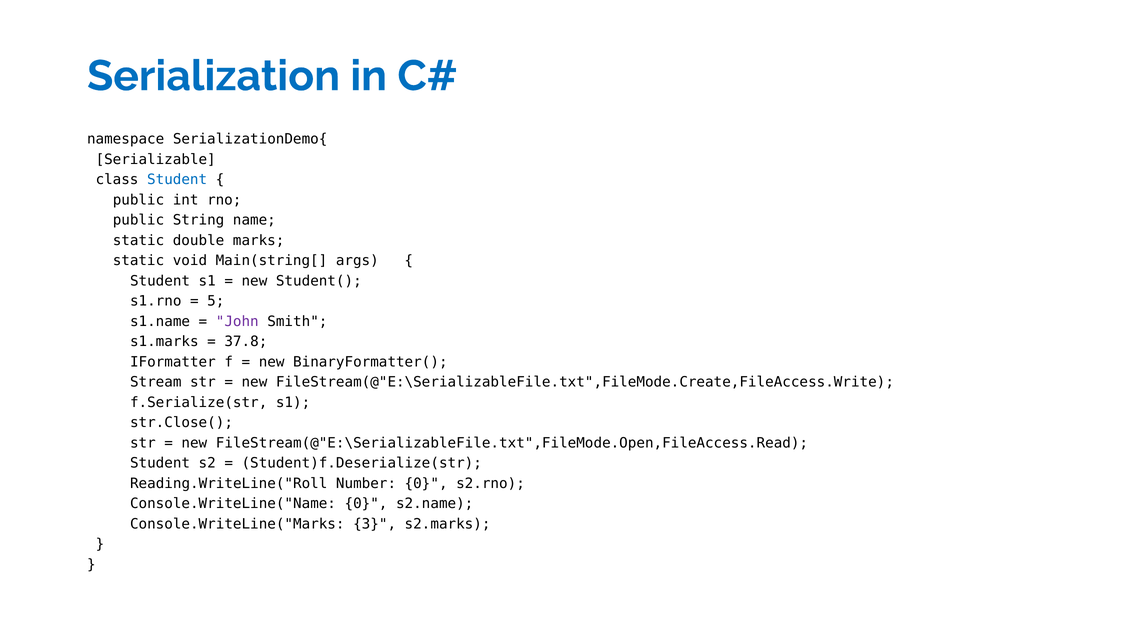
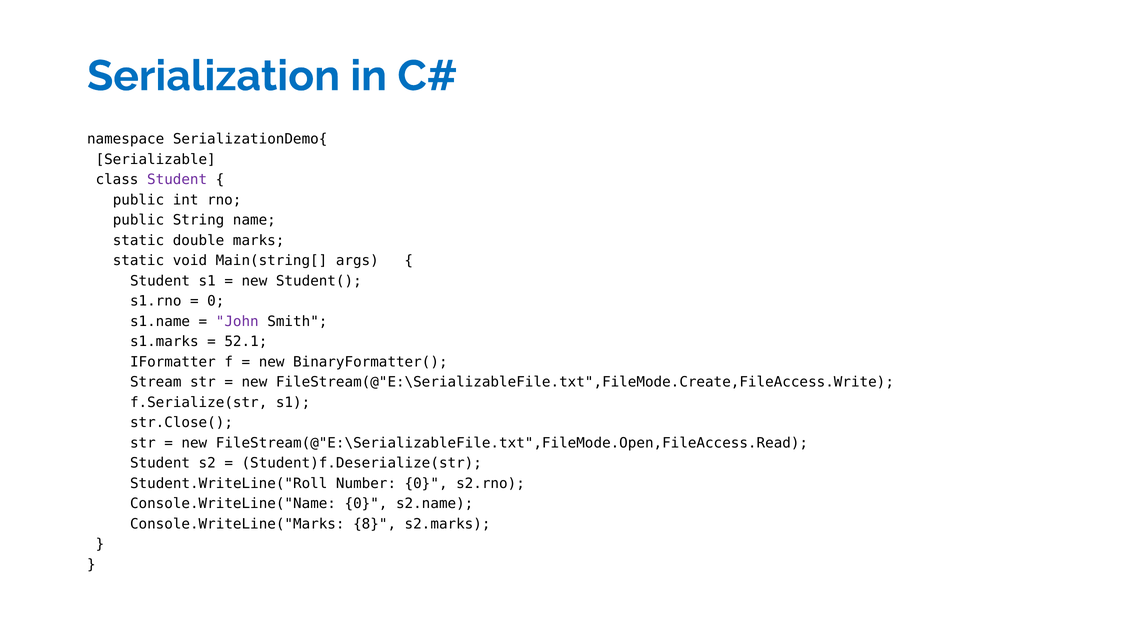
Student colour: blue -> purple (177, 180)
5: 5 -> 0 (216, 301)
37.8: 37.8 -> 52.1 (246, 342)
Reading.WriteLine("Roll: Reading.WriteLine("Roll -> Student.WriteLine("Roll (229, 484)
3: 3 -> 8 (375, 524)
